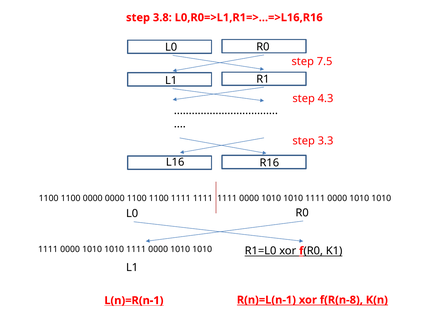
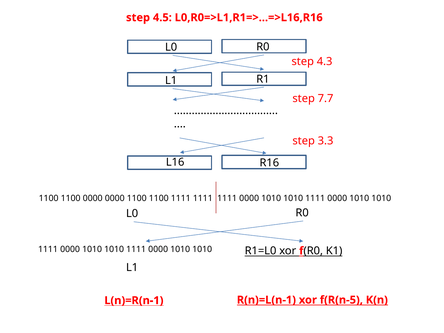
3.8: 3.8 -> 4.5 (162, 18)
7.5: 7.5 -> 4.3 (325, 61)
4.3: 4.3 -> 7.7 (326, 99)
f(R(n-8: f(R(n-8 -> f(R(n-5 (341, 300)
